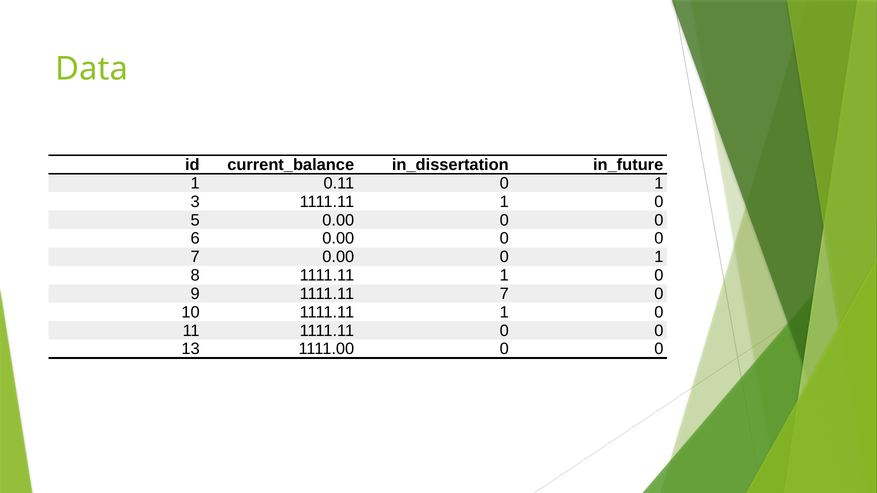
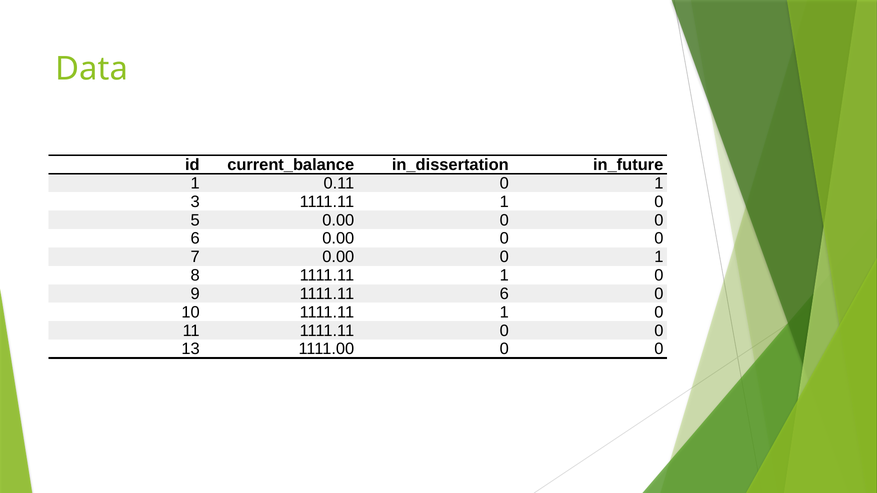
1111.11 7: 7 -> 6 (504, 294)
